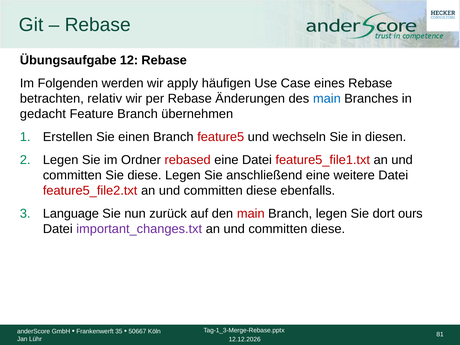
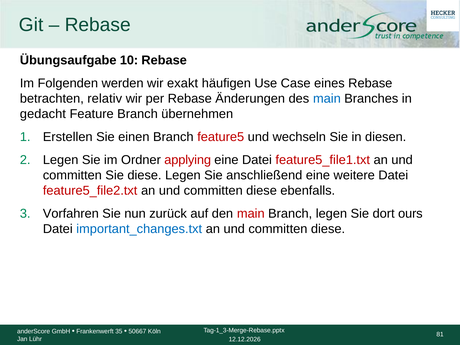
12: 12 -> 10 (129, 60)
apply: apply -> exakt (183, 83)
rebased: rebased -> applying (188, 160)
Language: Language -> Vorfahren (71, 214)
important_changes.txt colour: purple -> blue (139, 229)
